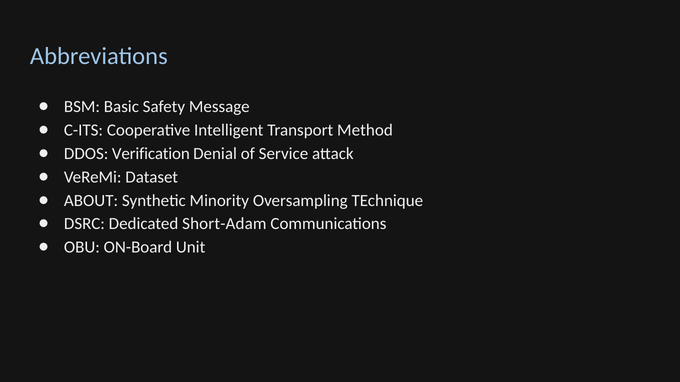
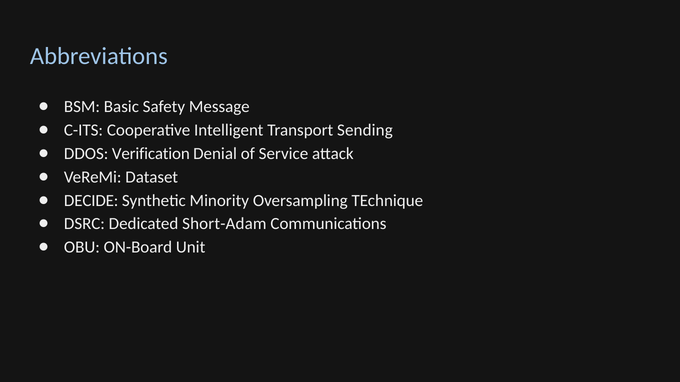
Method: Method -> Sending (365, 130)
ABOUT: ABOUT -> DECIDE (91, 201)
